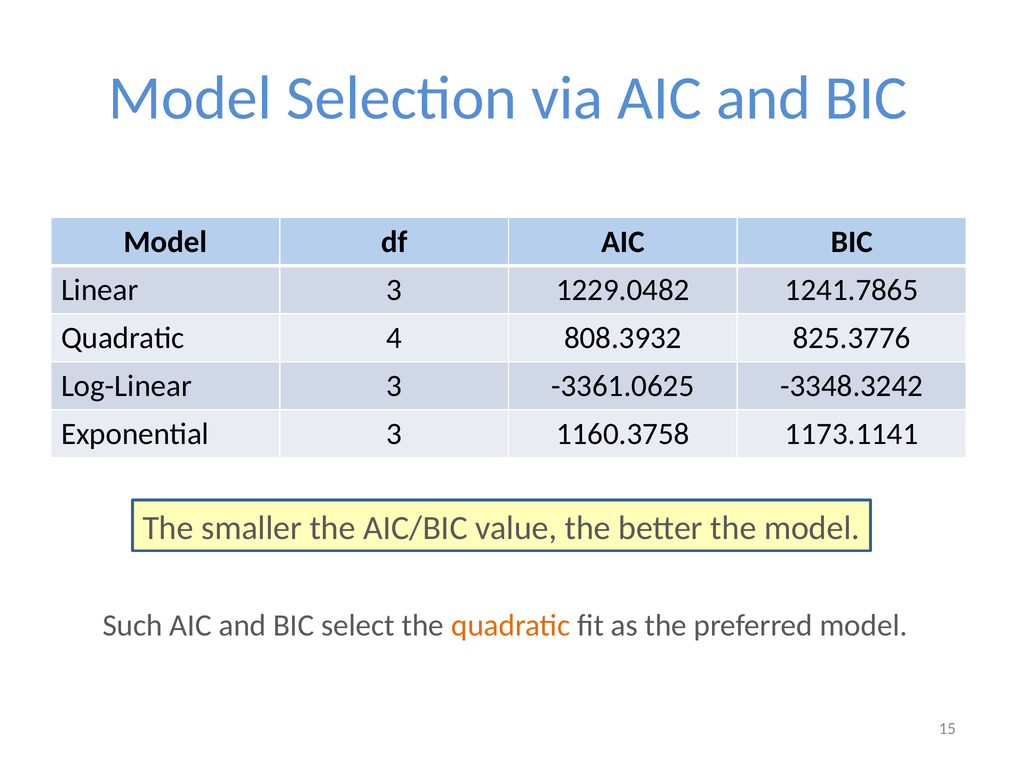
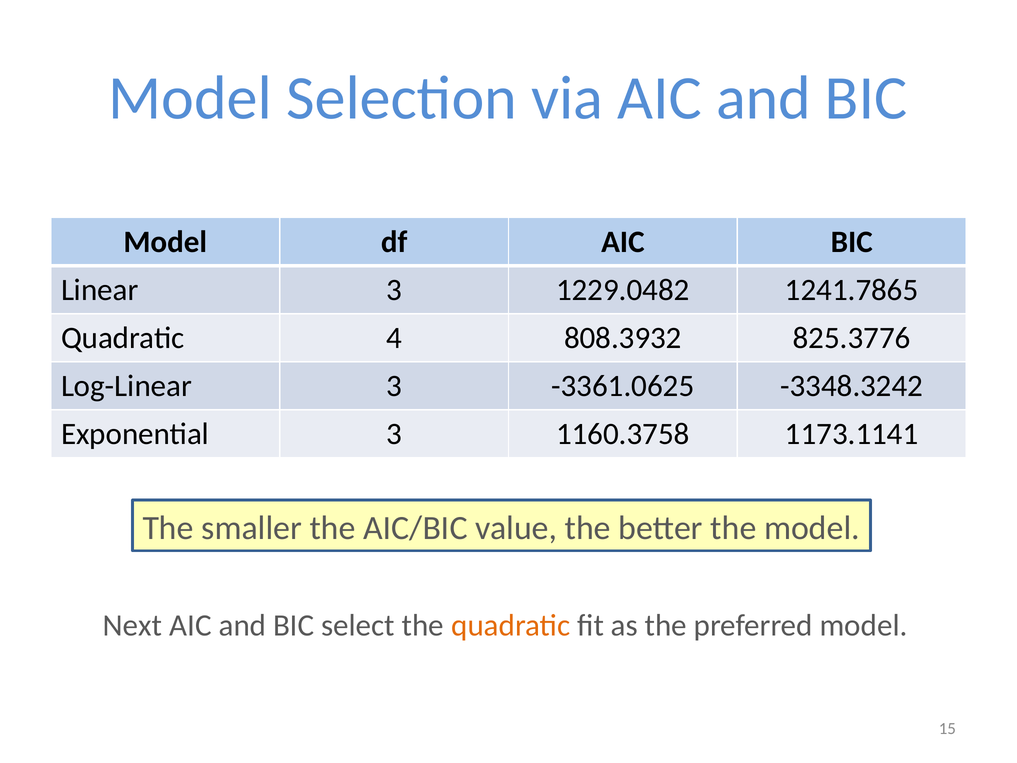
Such: Such -> Next (133, 625)
